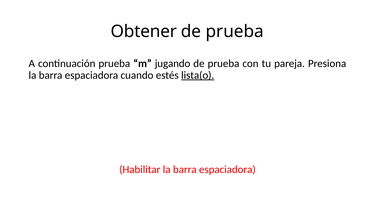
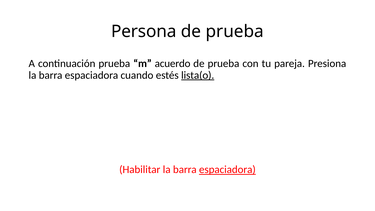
Obtener: Obtener -> Persona (144, 32)
jugando: jugando -> acuerdo (173, 63)
espaciadora underline: none -> present (227, 170)
